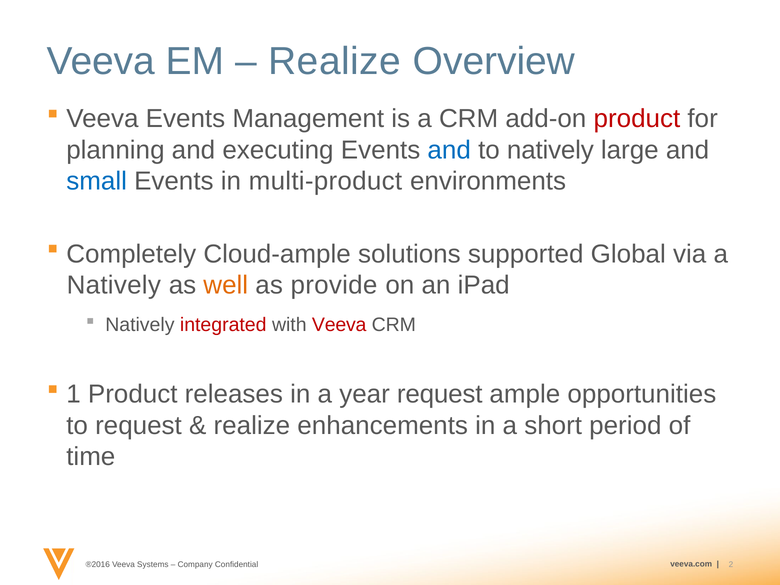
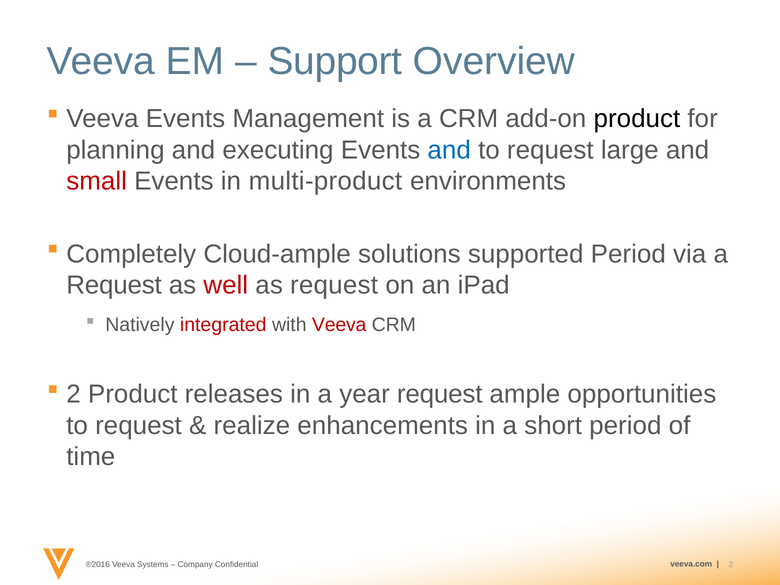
Realize: Realize -> Support (335, 61)
product colour: red -> black (637, 119)
natively: natively -> request (550, 150)
small colour: blue -> red (97, 181)
supported Global: Global -> Period (628, 254)
Natively: Natively -> Request (114, 285)
well colour: orange -> red (226, 285)
as provide: provide -> request (334, 285)
1: 1 -> 2 (74, 394)
